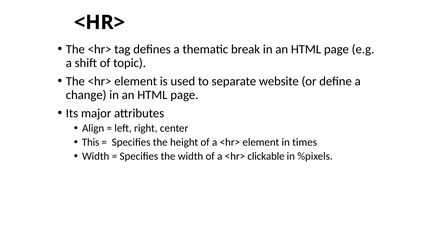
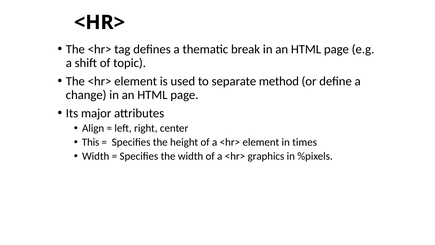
website: website -> method (279, 81)
clickable: clickable -> graphics (266, 156)
